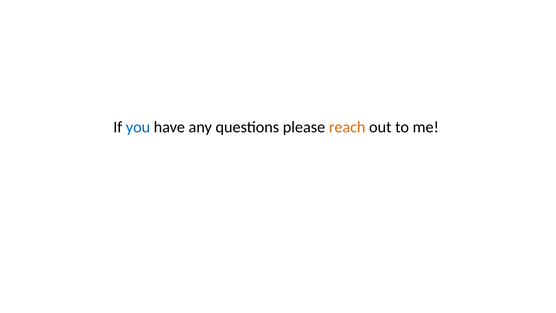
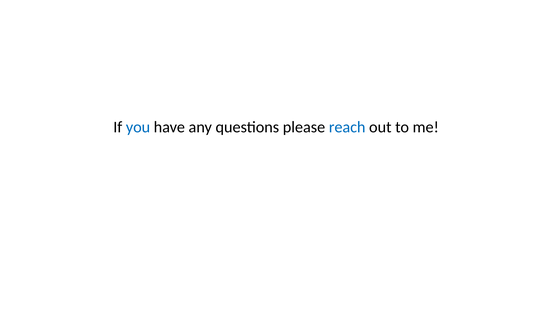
reach colour: orange -> blue (347, 127)
